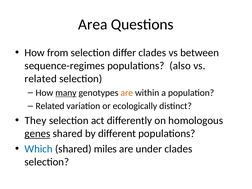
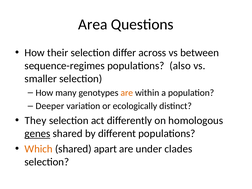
from: from -> their (58, 53)
differ clades: clades -> across (152, 53)
related: related -> smaller (41, 79)
many underline: present -> none (66, 93)
Related: Related -> Deeper (50, 106)
Which colour: blue -> orange (39, 149)
miles: miles -> apart (105, 149)
